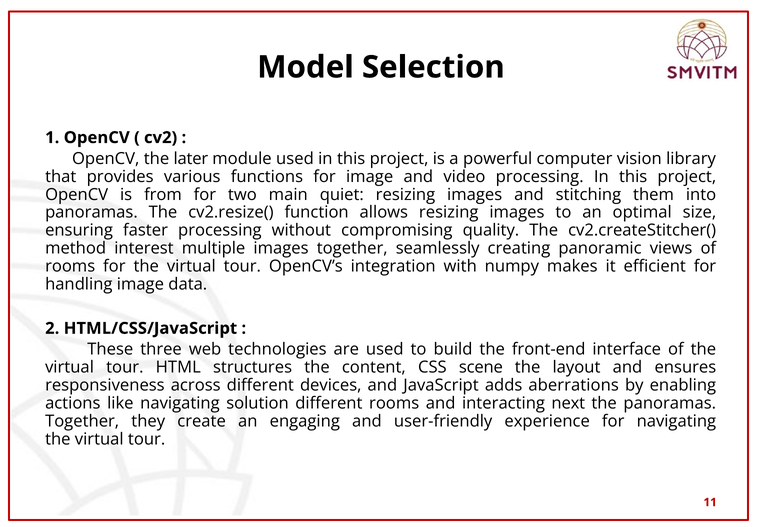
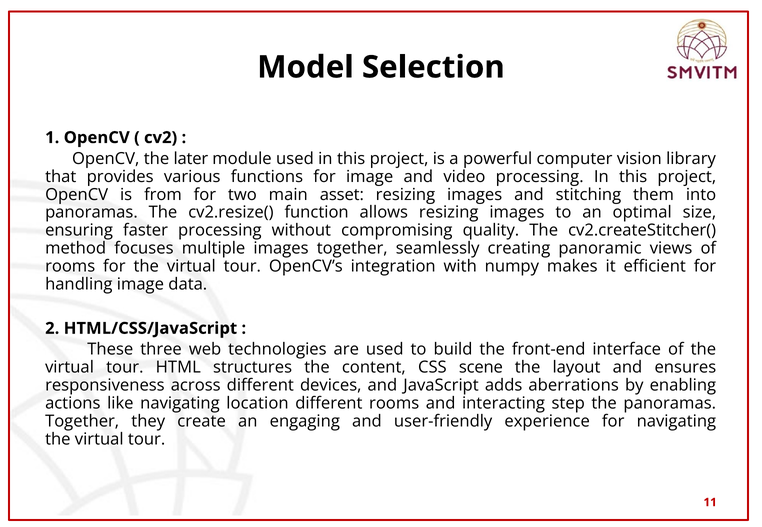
quiet: quiet -> asset (342, 195)
interest: interest -> focuses (144, 249)
solution: solution -> location (257, 404)
next: next -> step (568, 404)
